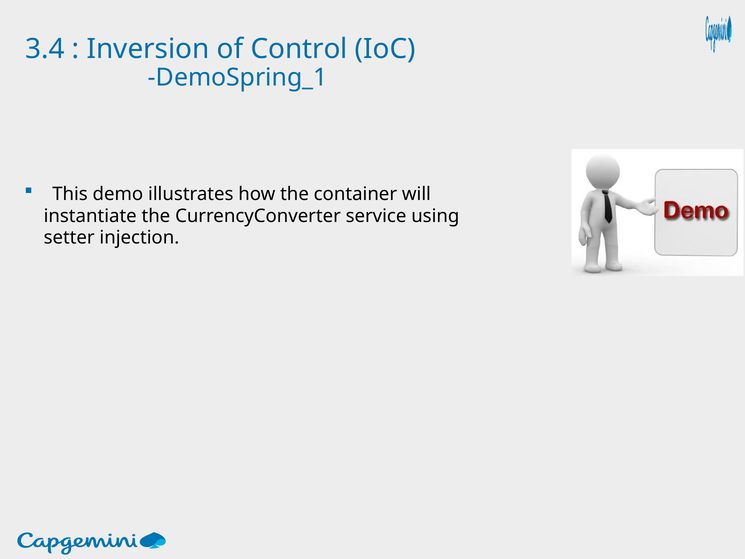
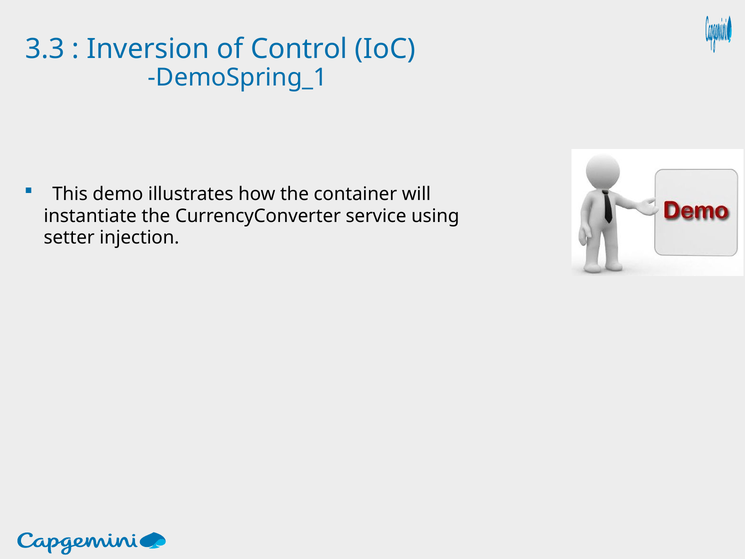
3.4: 3.4 -> 3.3 (45, 49)
